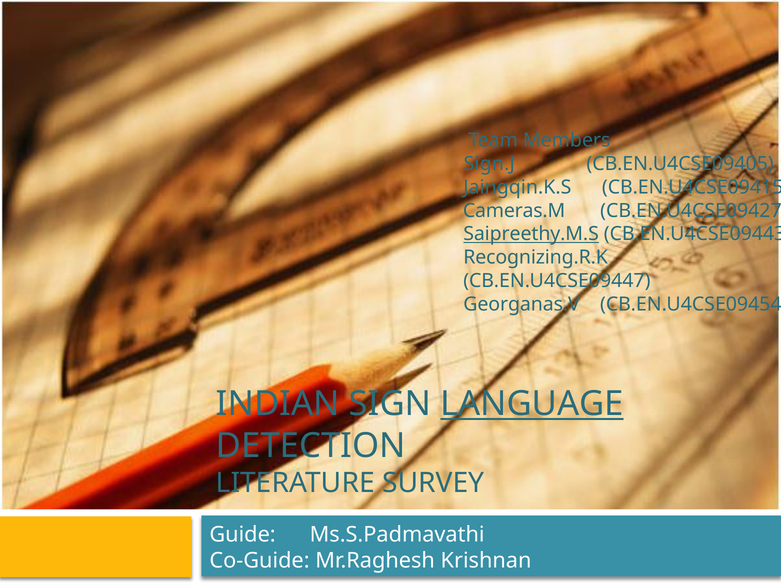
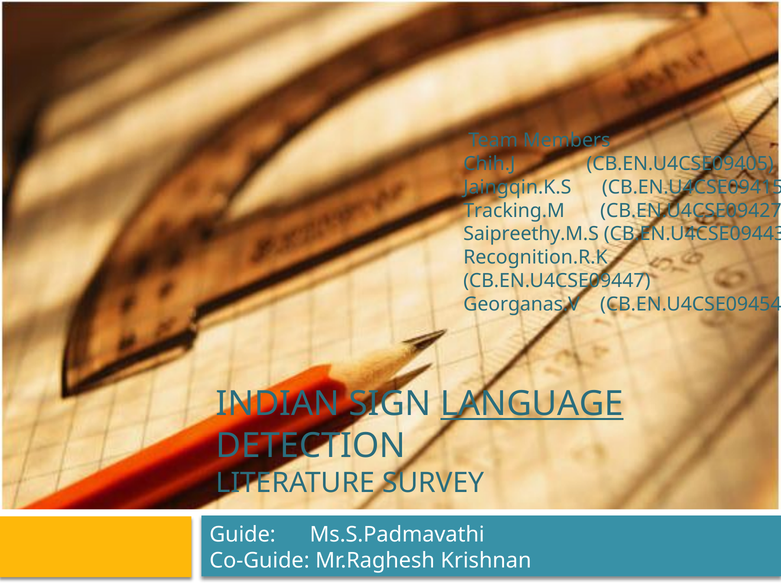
Sign.J: Sign.J -> Chih.J (489, 164)
Cameras.M: Cameras.M -> Tracking.M (514, 211)
Saipreethy.M.S underline: present -> none (531, 234)
Recognizing.R.K: Recognizing.R.K -> Recognition.R.K (535, 258)
